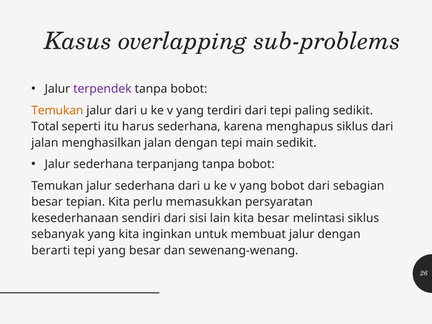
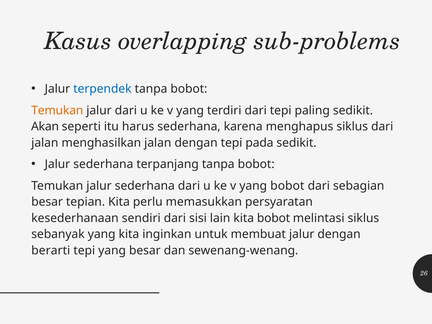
terpendek colour: purple -> blue (102, 89)
Total: Total -> Akan (45, 127)
main: main -> pada (259, 143)
kita besar: besar -> bobot (274, 218)
